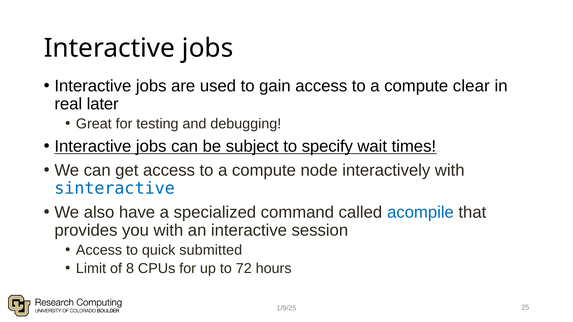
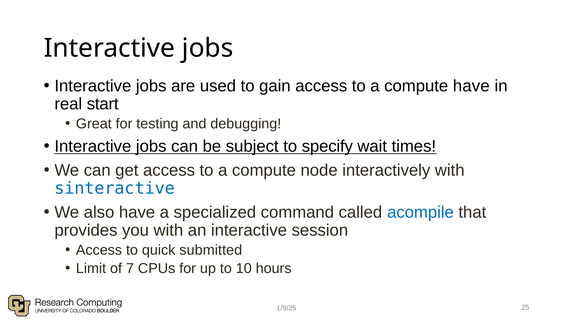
compute clear: clear -> have (471, 86)
later: later -> start (103, 104)
8: 8 -> 7 (130, 269)
72: 72 -> 10 (244, 269)
